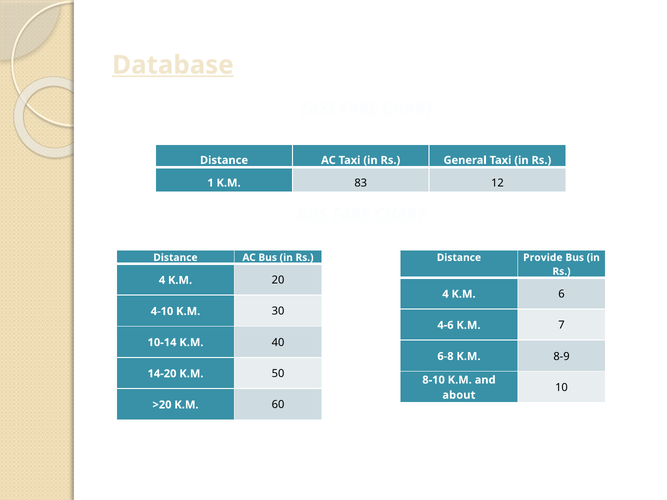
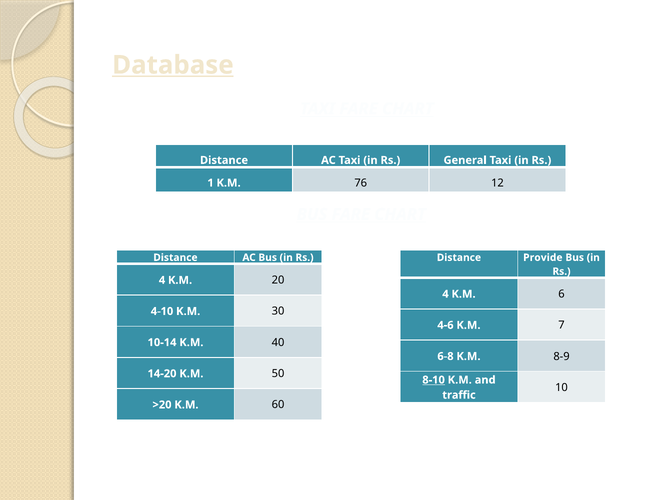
83: 83 -> 76 (361, 183)
8-10 underline: none -> present (434, 380)
about: about -> traffic (459, 395)
